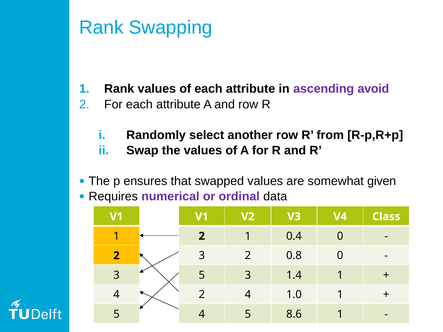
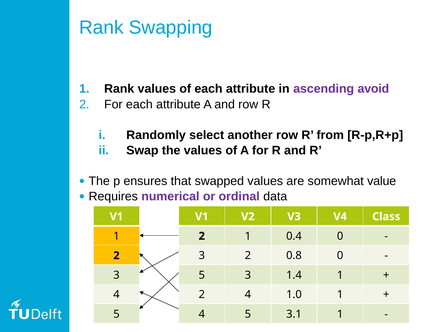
given: given -> value (382, 181)
8.6: 8.6 -> 3.1 (294, 314)
